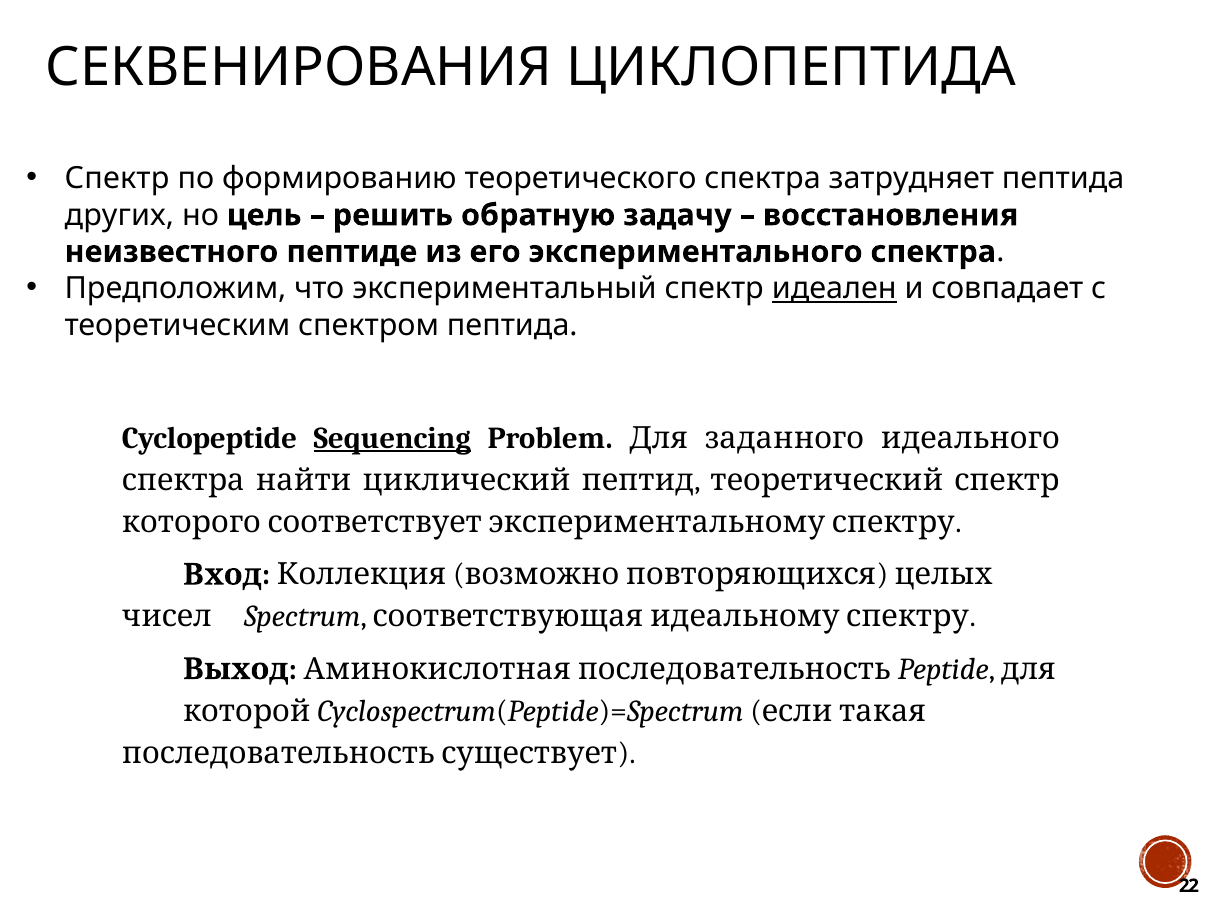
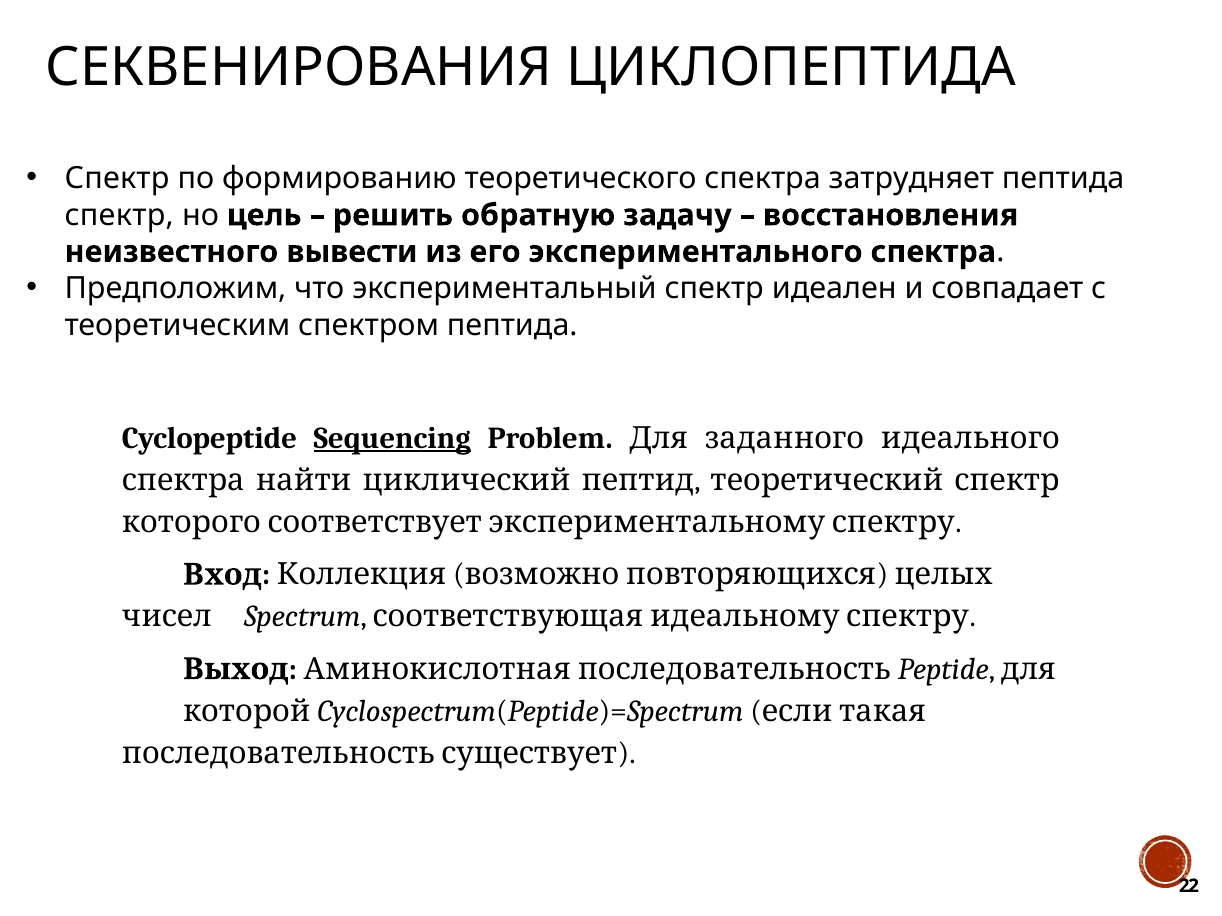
других: других -> спектр (119, 215)
пептиде: пептиде -> вывести (352, 252)
идеален underline: present -> none (834, 289)
